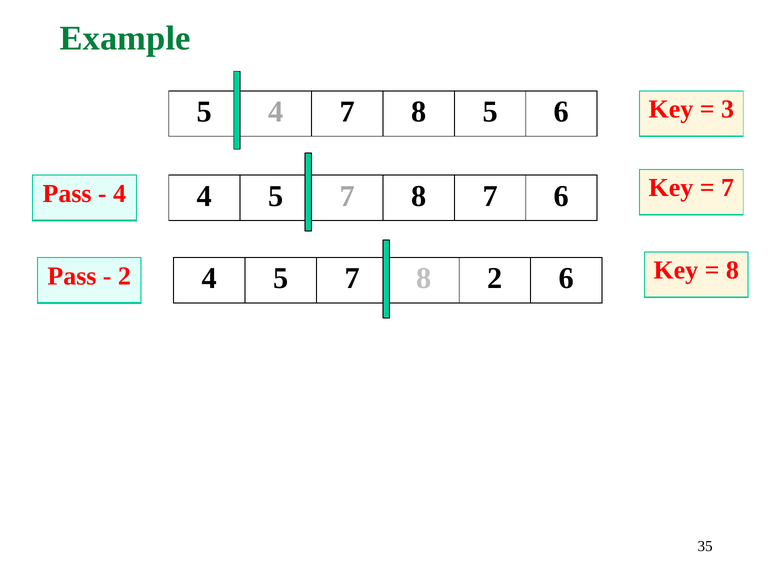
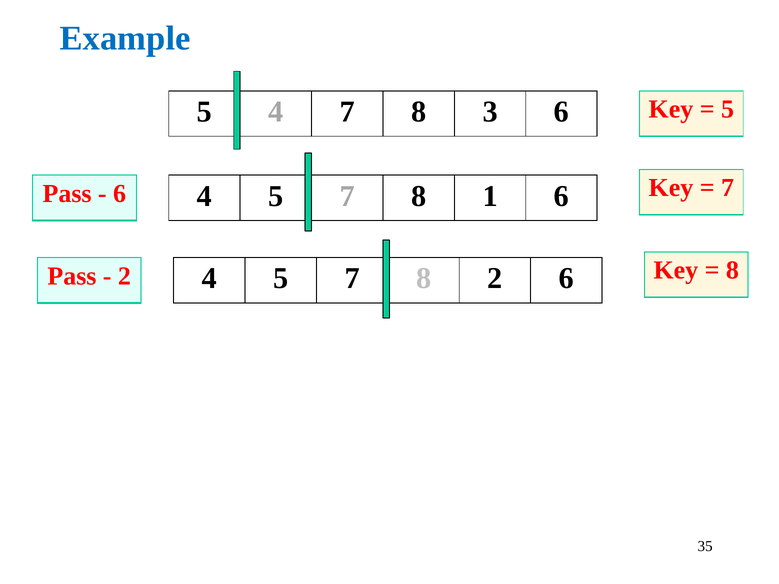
Example colour: green -> blue (125, 38)
8 5: 5 -> 3 (490, 112)
3: 3 -> 5 (728, 109)
4: 4 -> 6 (120, 194)
8 7: 7 -> 1 (490, 196)
